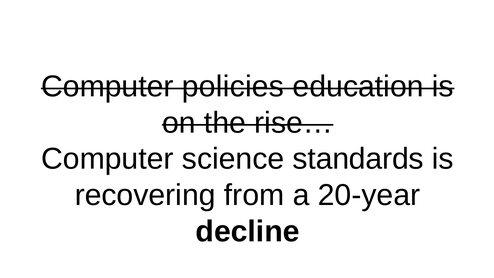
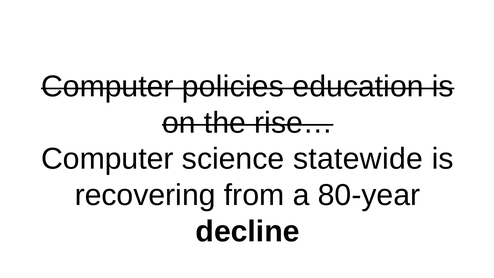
standards: standards -> statewide (358, 159)
20-year: 20-year -> 80-year (369, 195)
